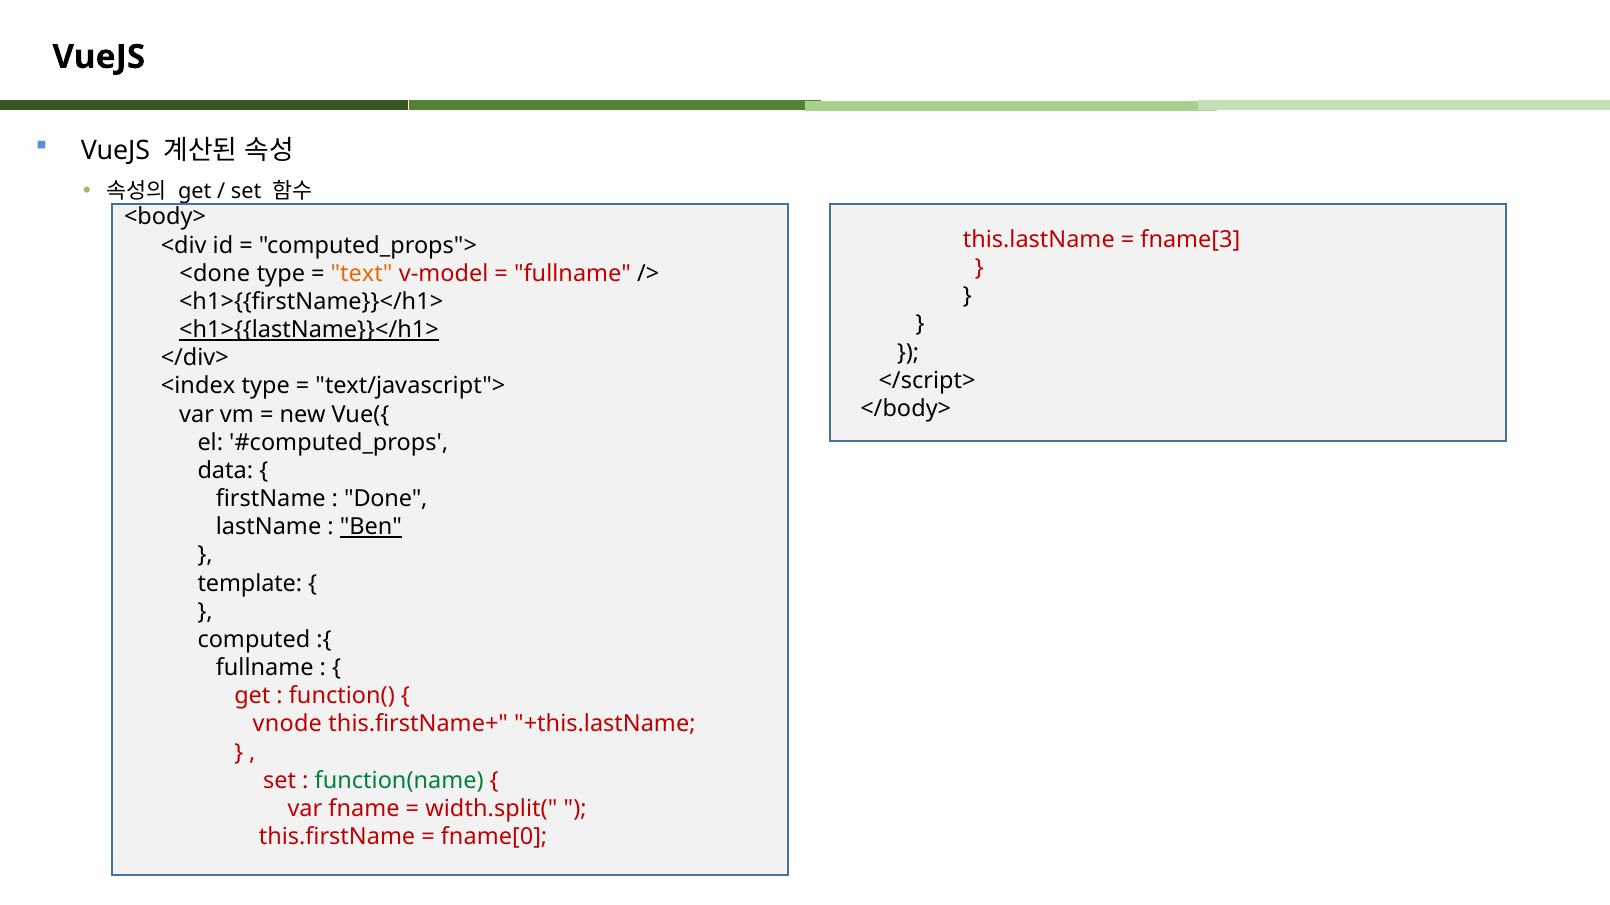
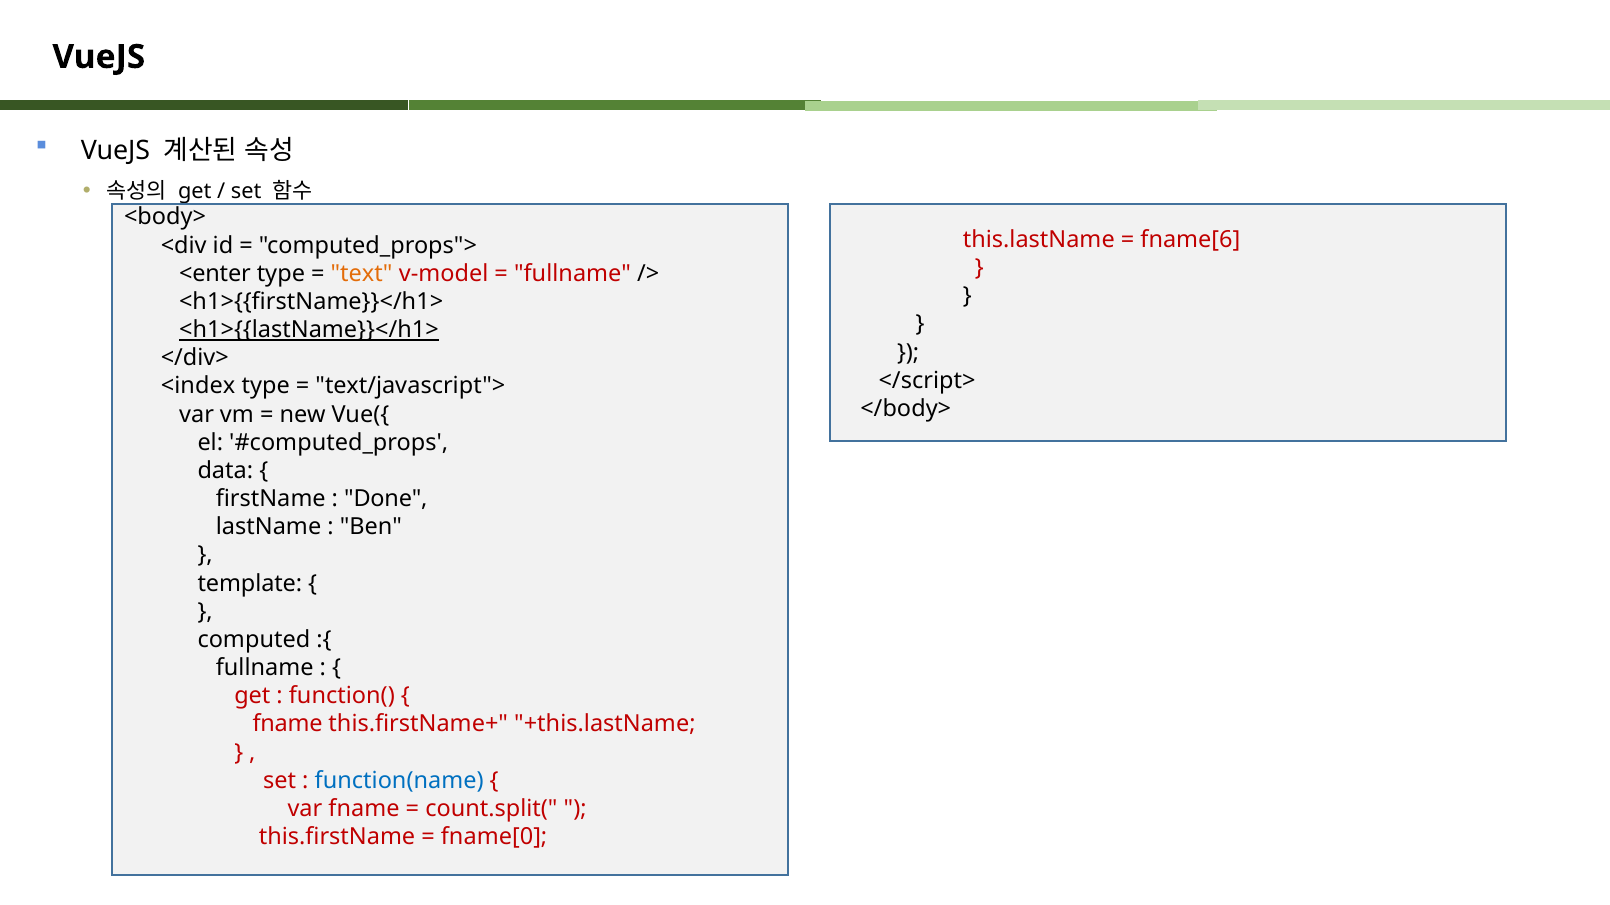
fname[3: fname[3 -> fname[6 (1190, 240)
<done: <done -> <enter (215, 274)
Ben underline: present -> none (371, 527)
vnode: vnode -> fname (288, 725)
function(name colour: green -> blue (399, 781)
width.split(: width.split( -> count.split( (491, 809)
